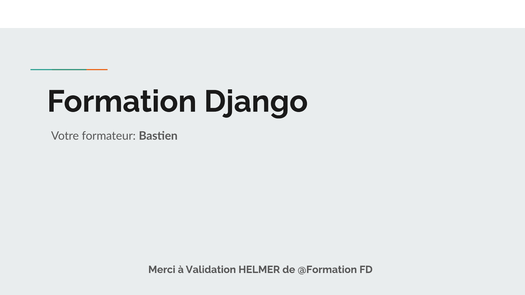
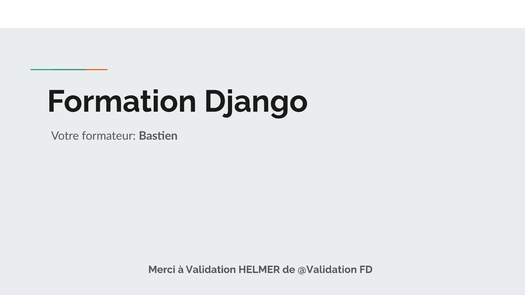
@Formation: @Formation -> @Validation (327, 270)
